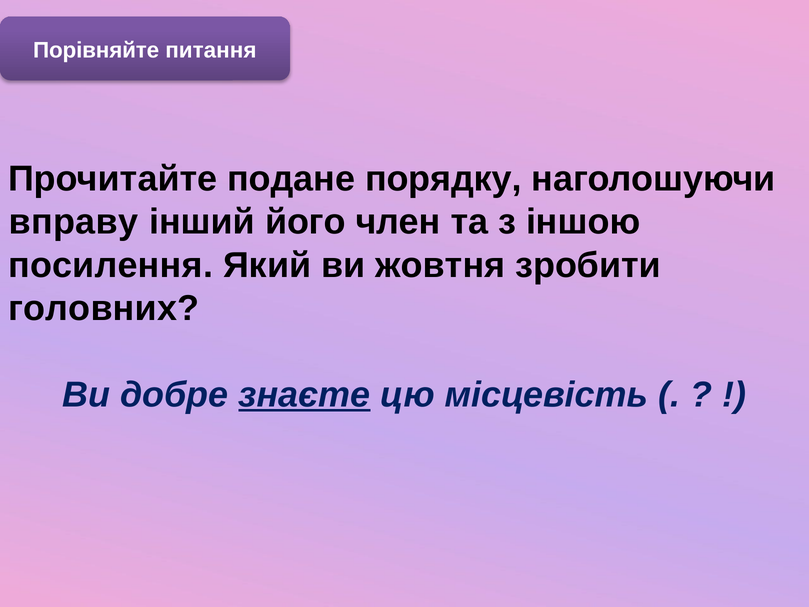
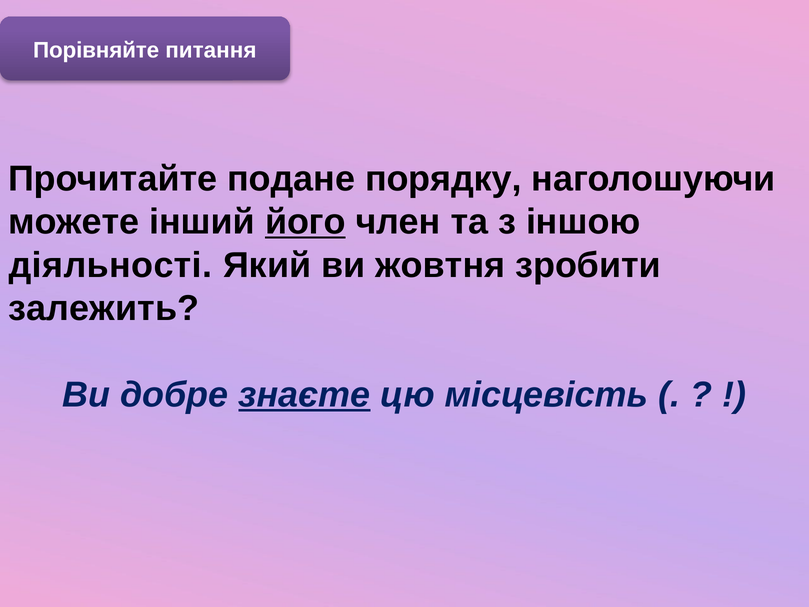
вправу: вправу -> можете (74, 222)
його underline: none -> present (305, 222)
посилення: посилення -> діяльності (110, 265)
головних: головних -> залежить (104, 308)
